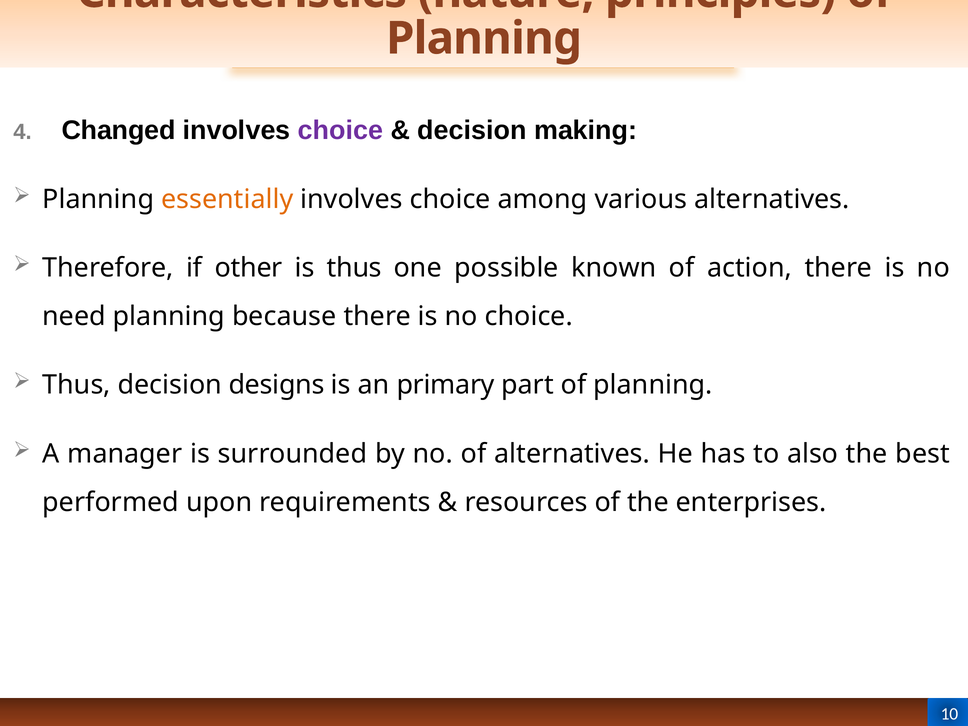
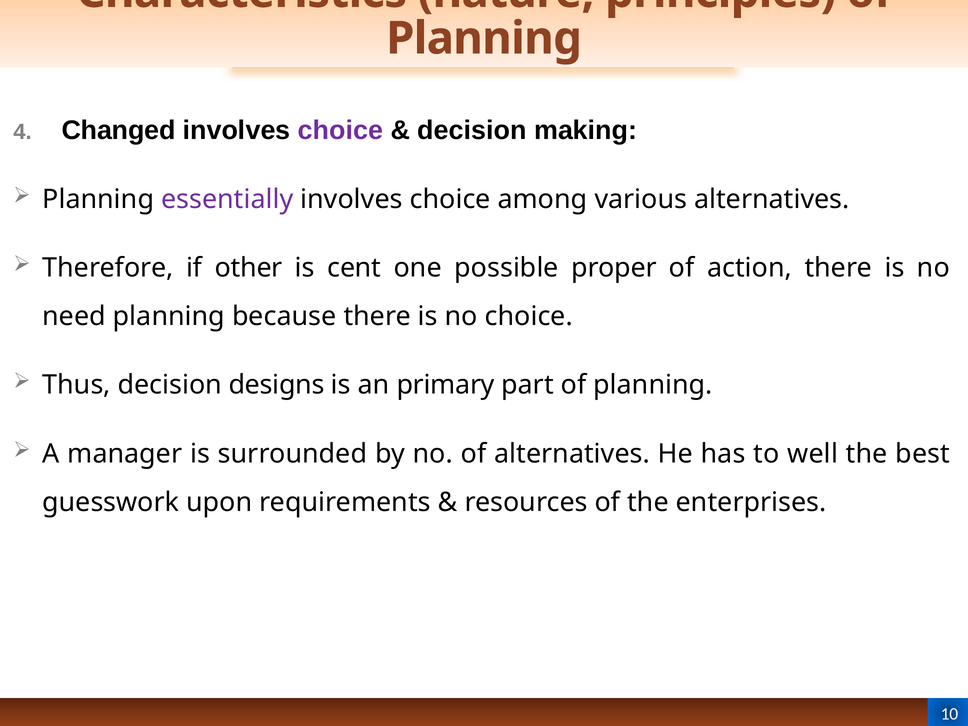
essentially colour: orange -> purple (227, 199)
is thus: thus -> cent (354, 268)
known: known -> proper (614, 268)
also: also -> well (813, 454)
performed: performed -> guesswork (111, 502)
